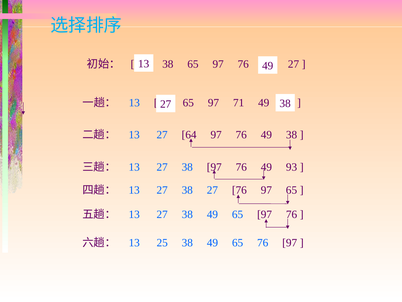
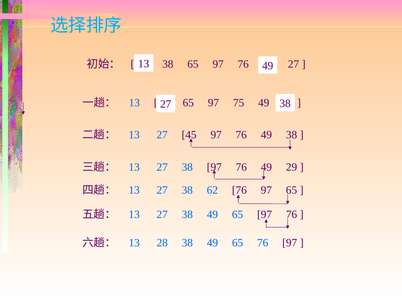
71: 71 -> 75 (239, 103)
64: 64 -> 45 (189, 135)
93: 93 -> 29 (292, 167)
38 27: 27 -> 62 (212, 190)
25: 25 -> 28 (162, 243)
